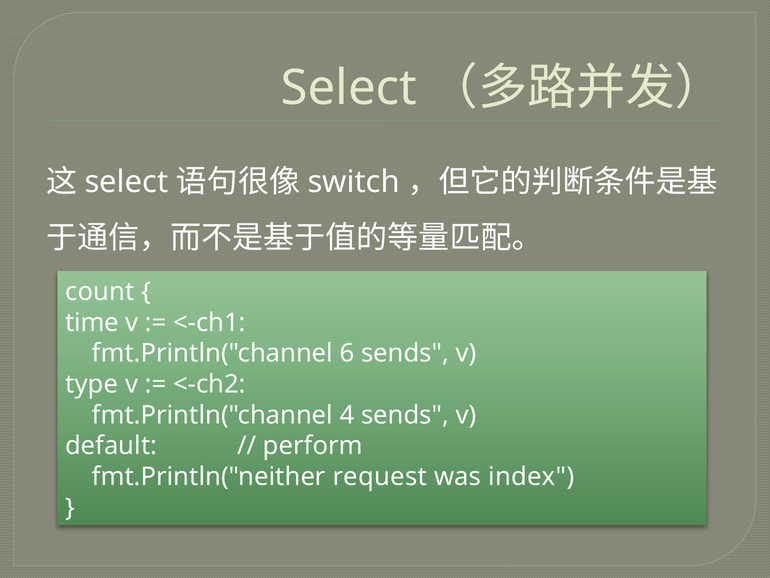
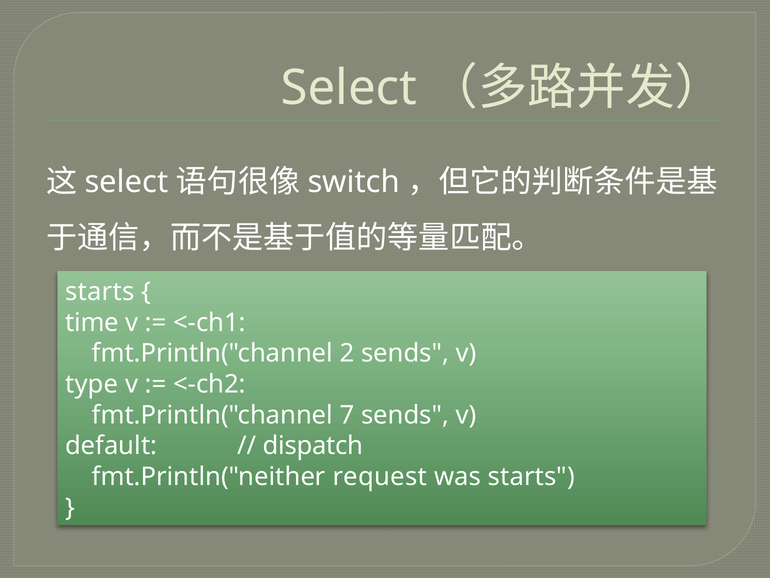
count: count -> starts (100, 292)
6: 6 -> 2 (347, 353)
4: 4 -> 7 (347, 415)
perform: perform -> dispatch (313, 446)
was index: index -> starts (531, 476)
